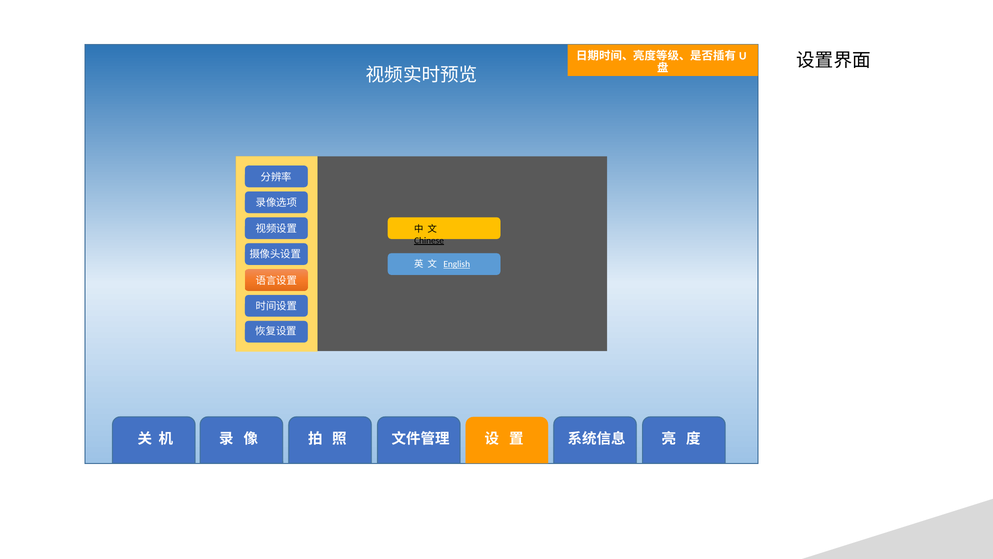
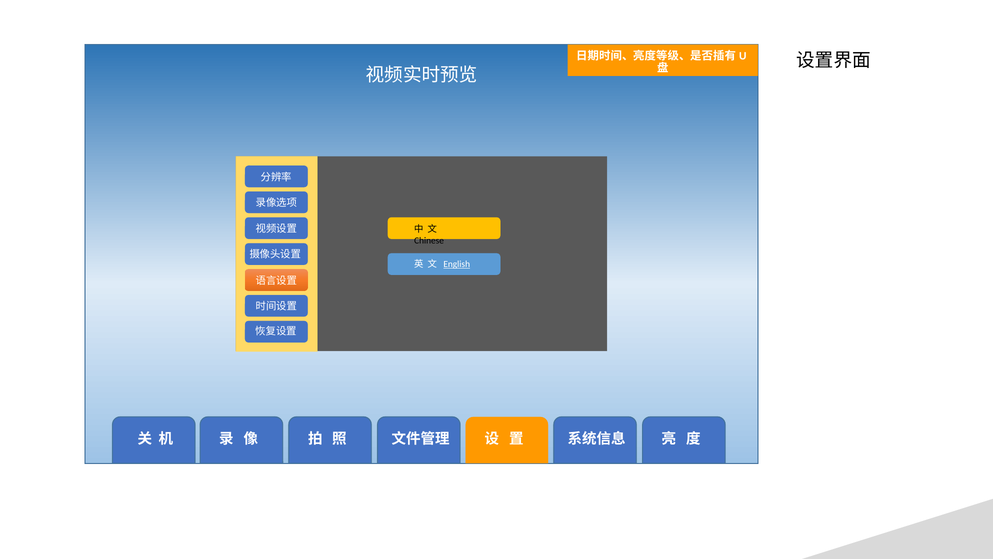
Chinese underline: present -> none (429, 240)
